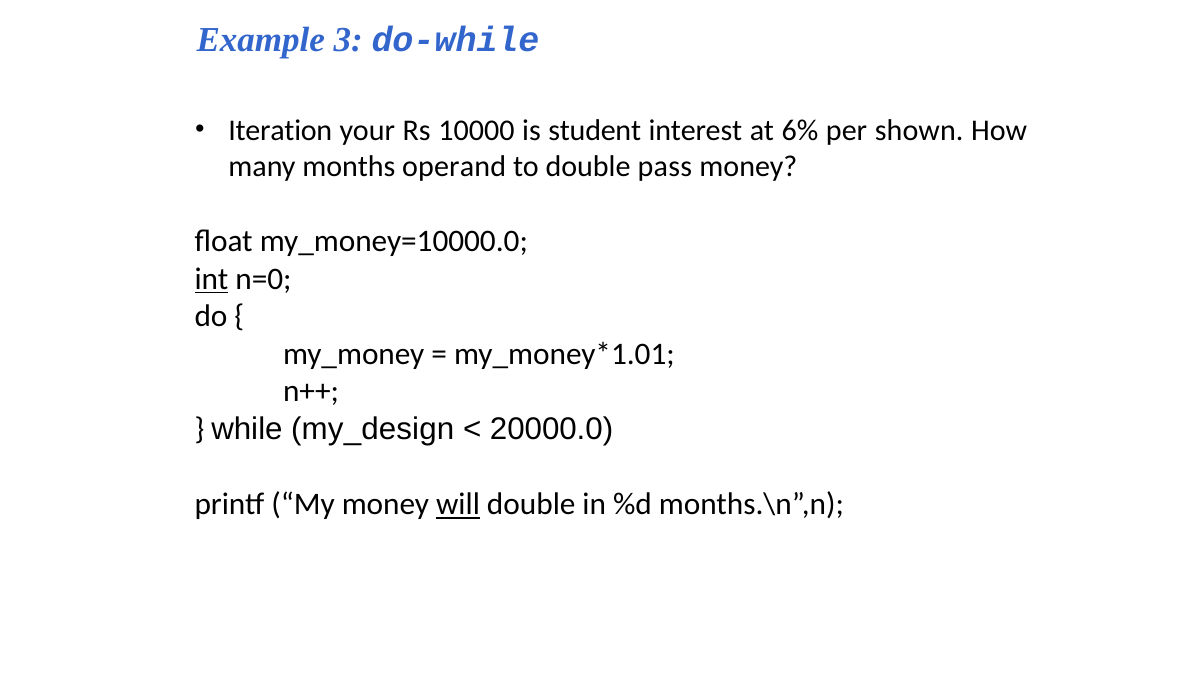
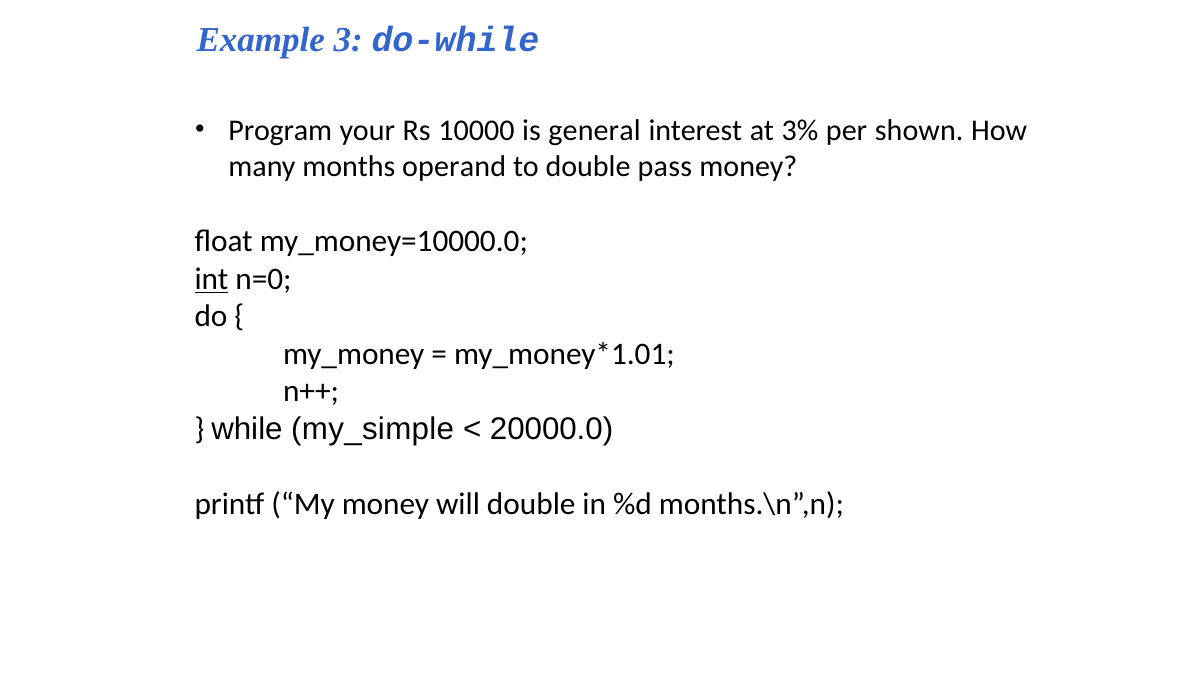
Iteration: Iteration -> Program (280, 131)
student: student -> general (595, 131)
6%: 6% -> 3% (800, 131)
my_design: my_design -> my_simple (373, 429)
will underline: present -> none (458, 504)
